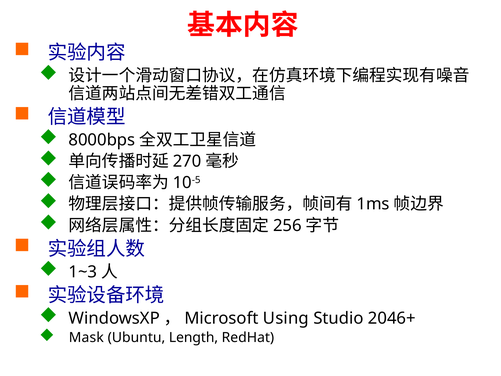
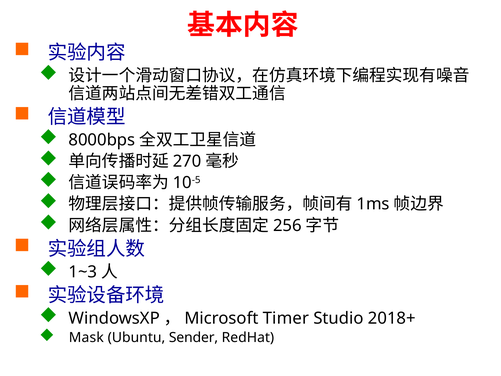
Using: Using -> Timer (286, 318)
2046+: 2046+ -> 2018+ (392, 318)
Length: Length -> Sender (194, 337)
